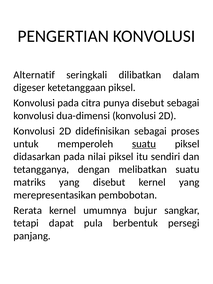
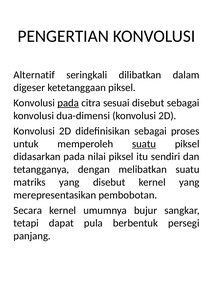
pada underline: none -> present (68, 103)
punya: punya -> sesuai (116, 103)
Rerata: Rerata -> Secara (28, 210)
